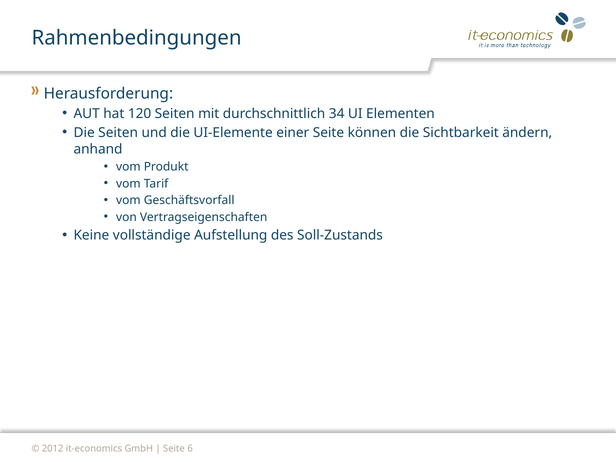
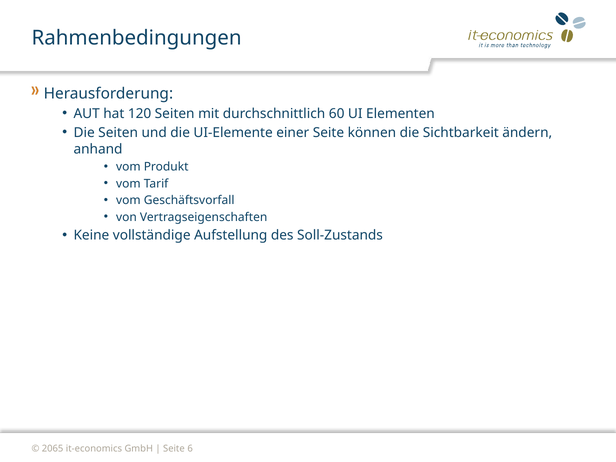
34: 34 -> 60 (337, 114)
2012: 2012 -> 2065 (53, 449)
